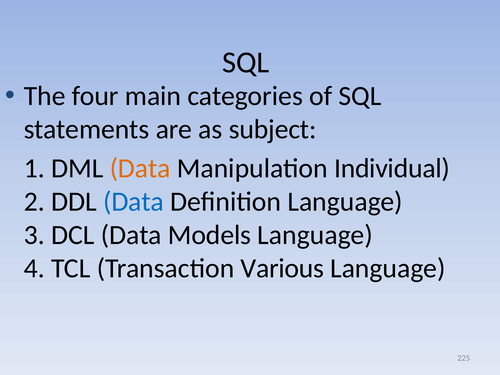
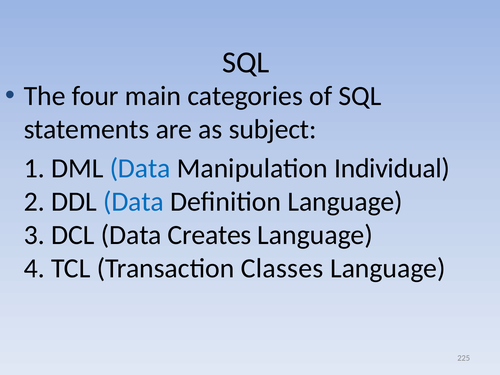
Data colour: orange -> blue (140, 168)
Models: Models -> Creates (210, 235)
Various: Various -> Classes (282, 268)
